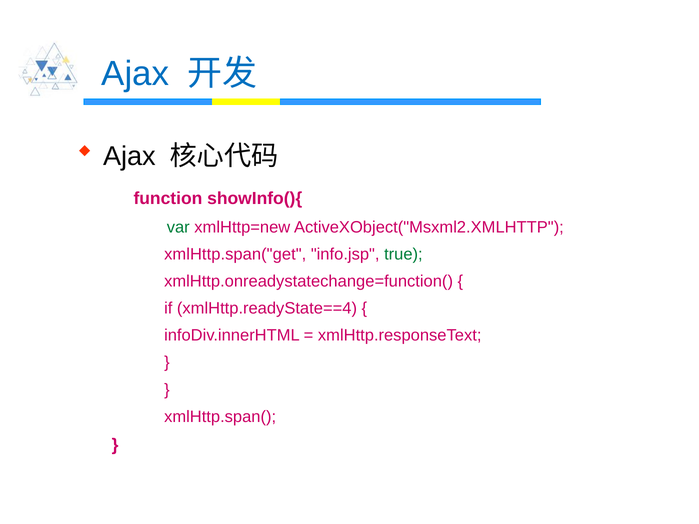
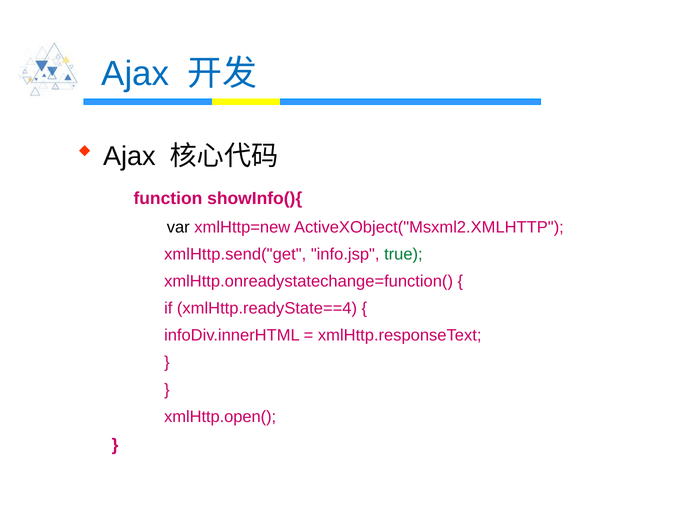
var colour: green -> black (178, 227)
xmlHttp.span("get: xmlHttp.span("get -> xmlHttp.send("get (235, 254)
xmlHttp.span(: xmlHttp.span( -> xmlHttp.open( (220, 417)
